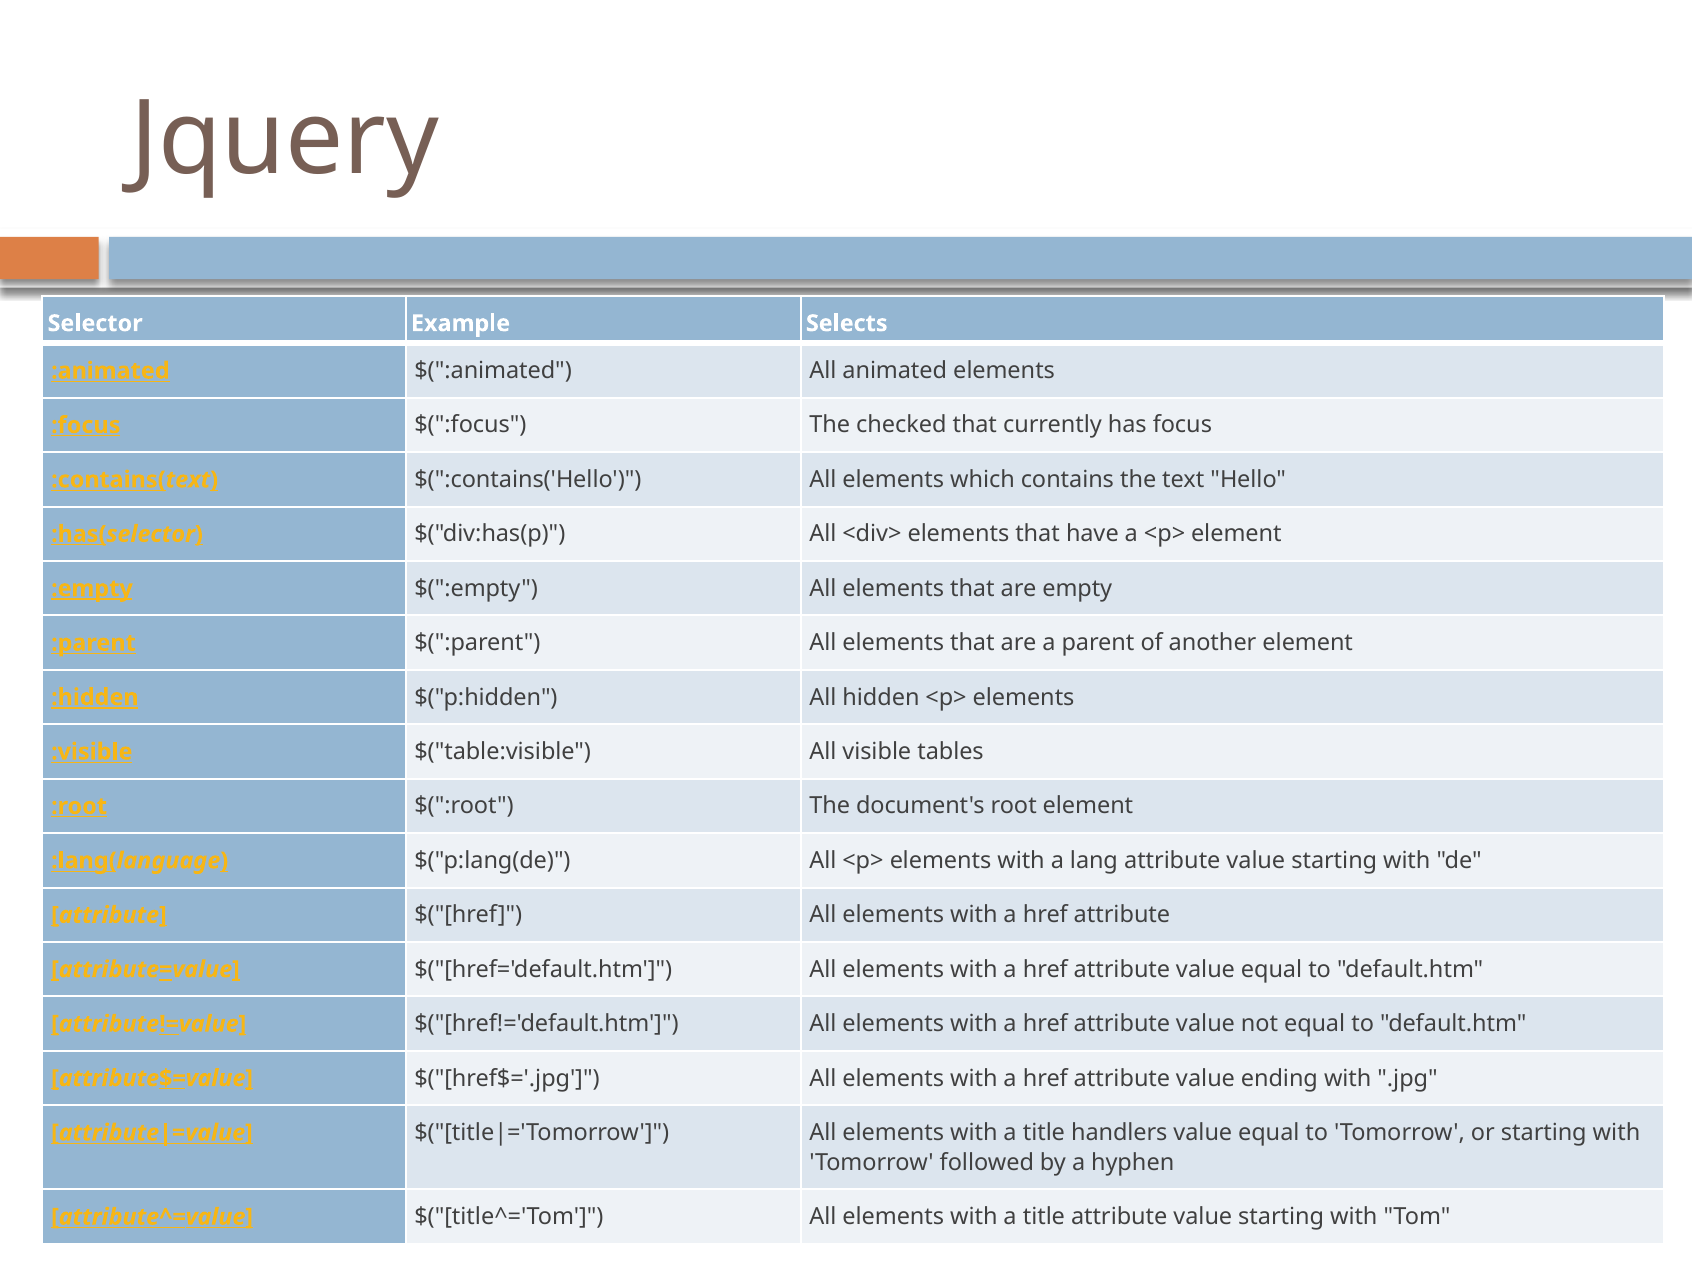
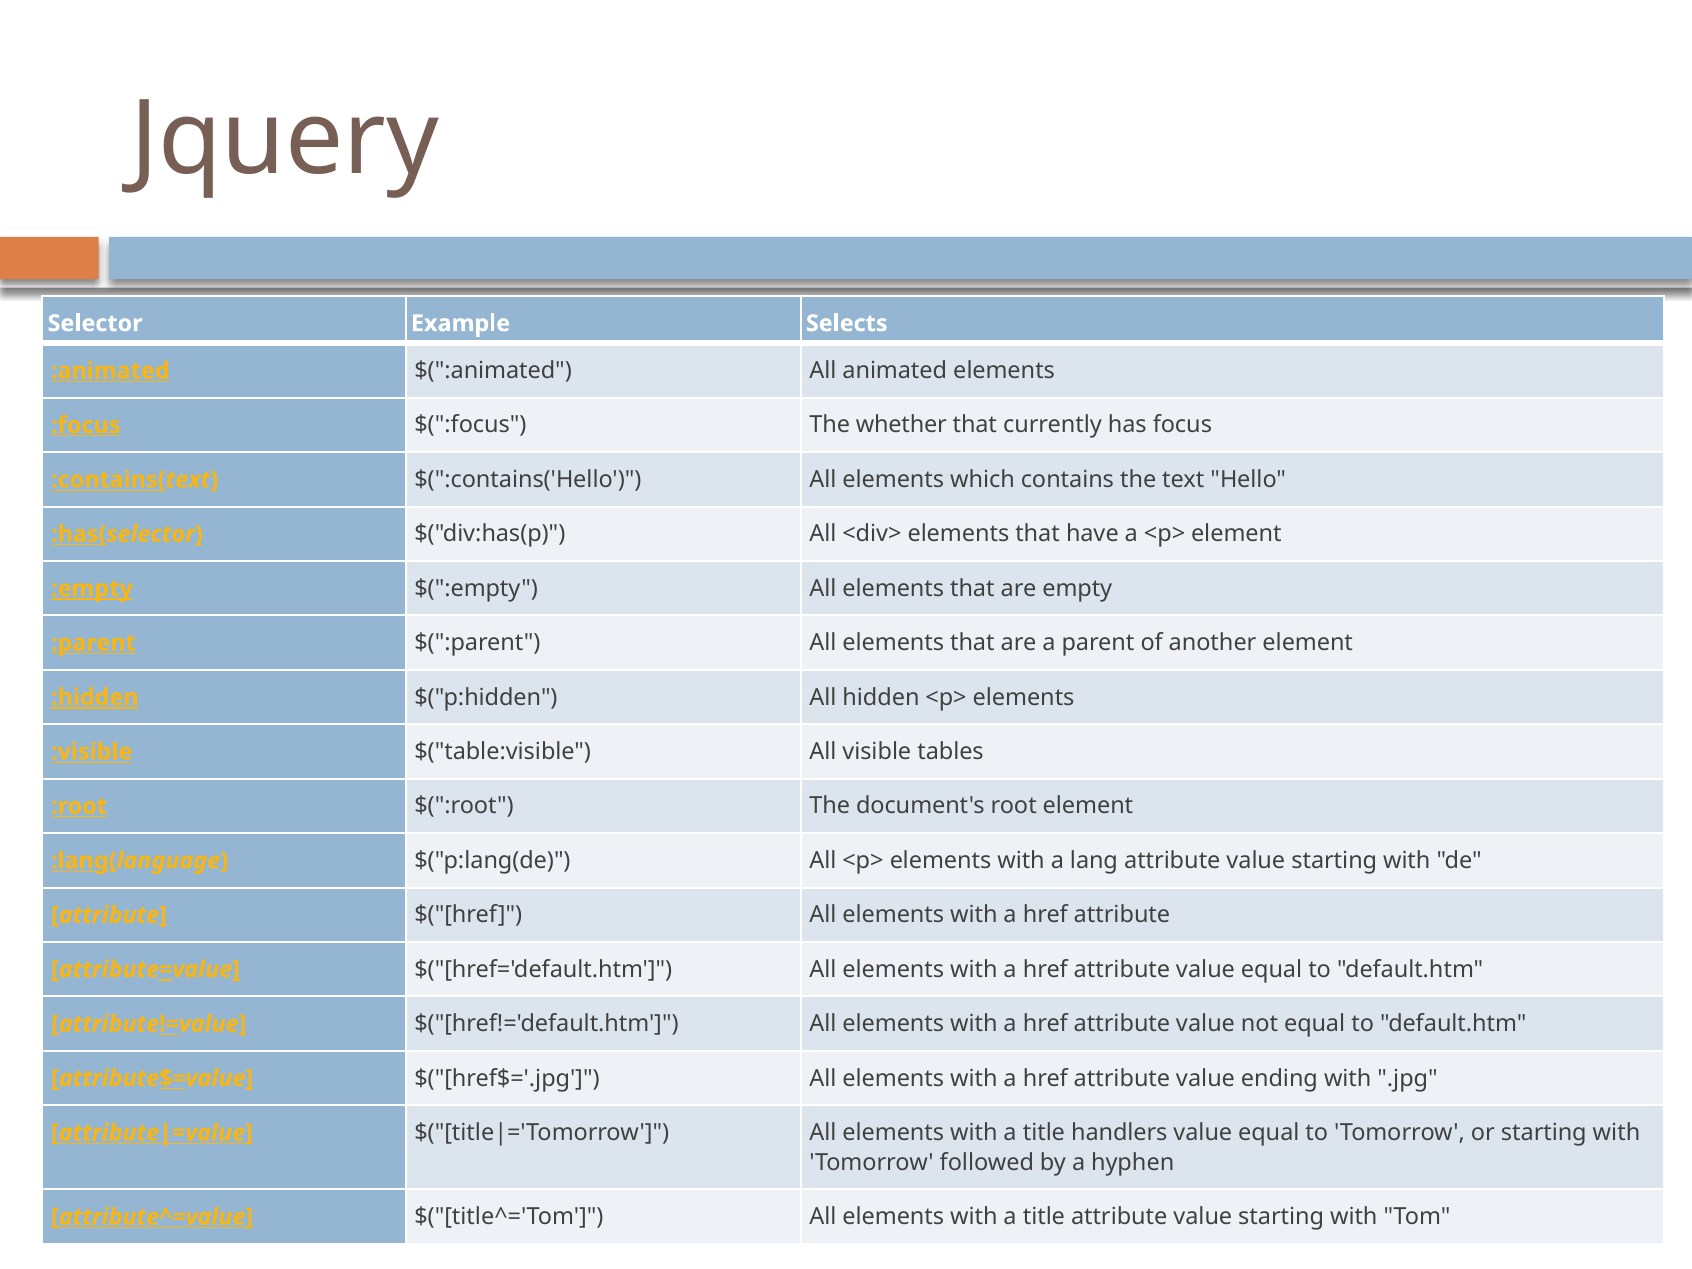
checked: checked -> whether (901, 425)
